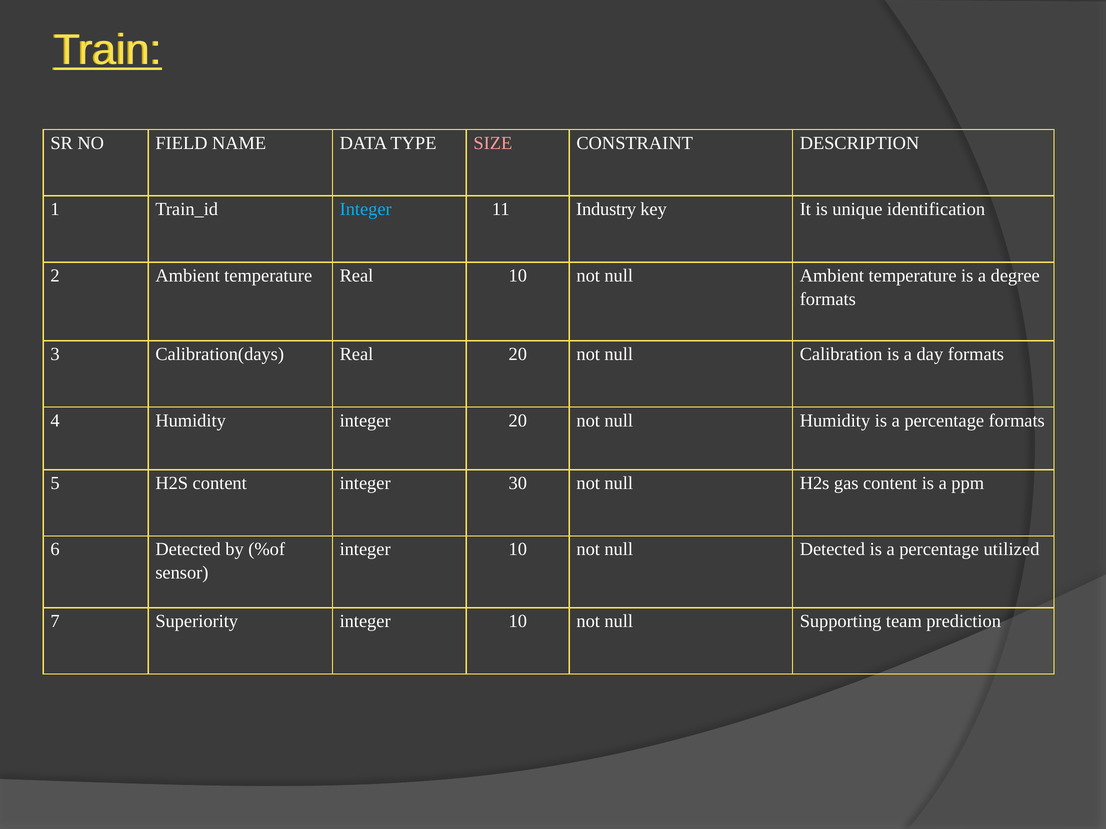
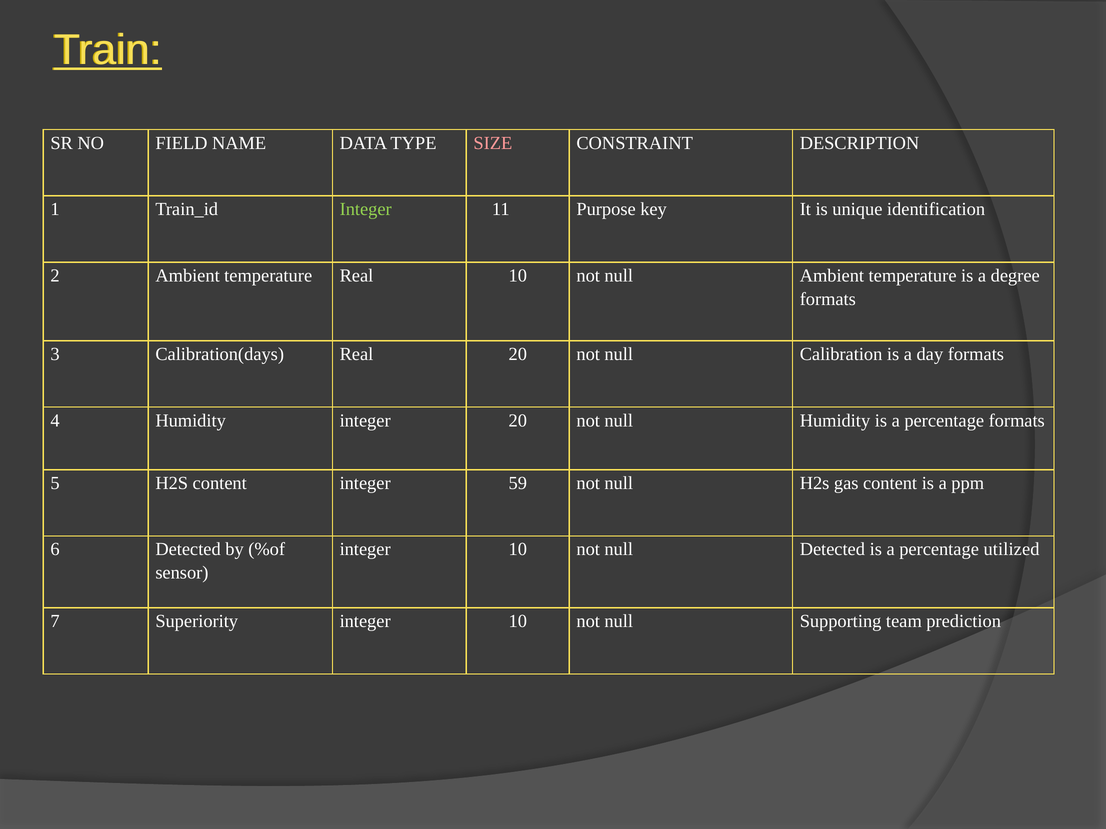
Integer colour: light blue -> light green (366, 209)
Industry: Industry -> Purpose (606, 209)
30: 30 -> 59 (518, 483)
